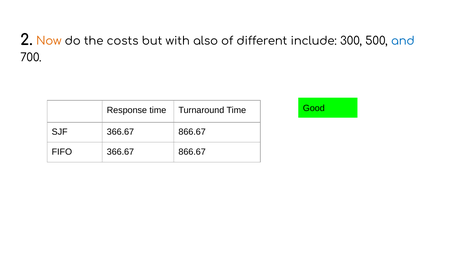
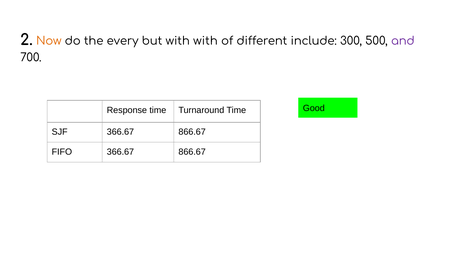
costs: costs -> every (123, 41)
with also: also -> with (205, 41)
and colour: blue -> purple (403, 41)
